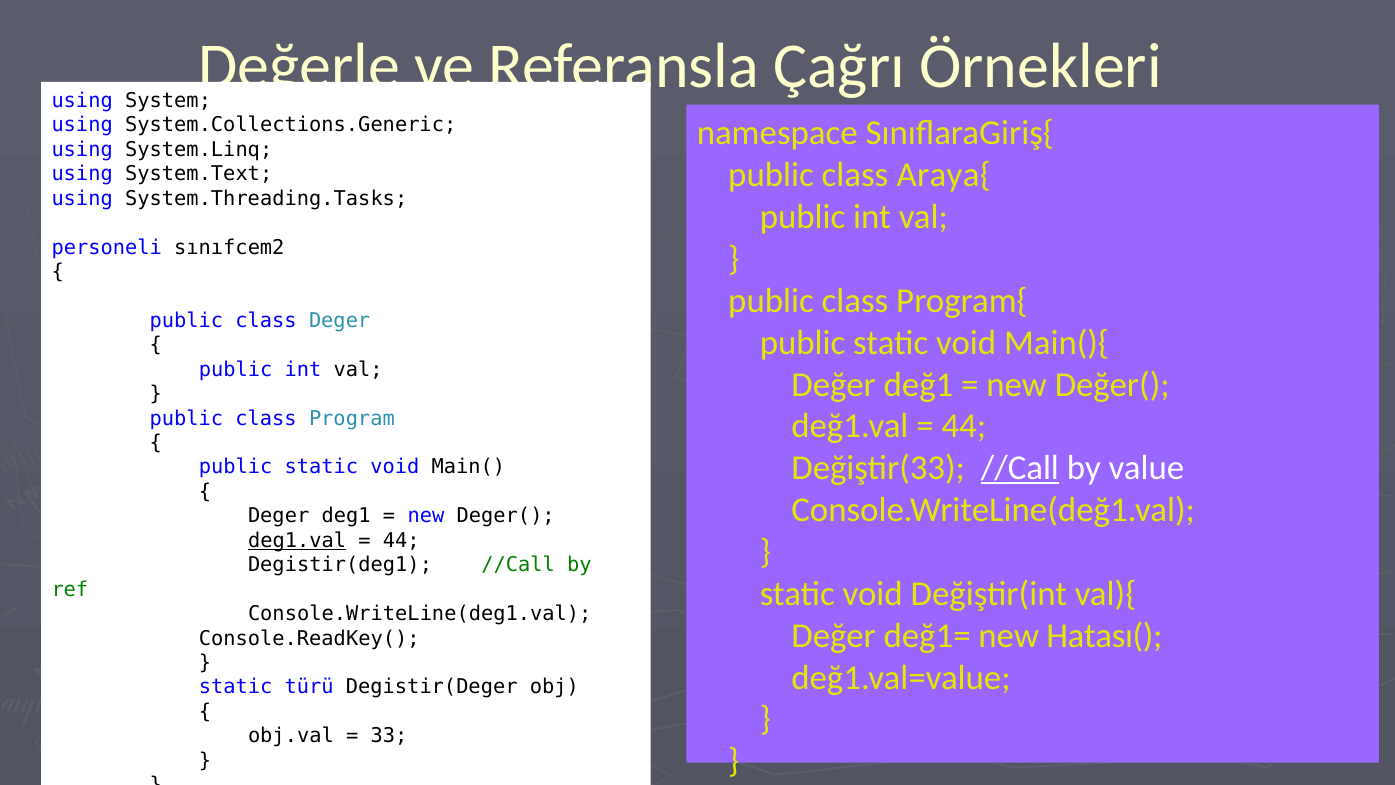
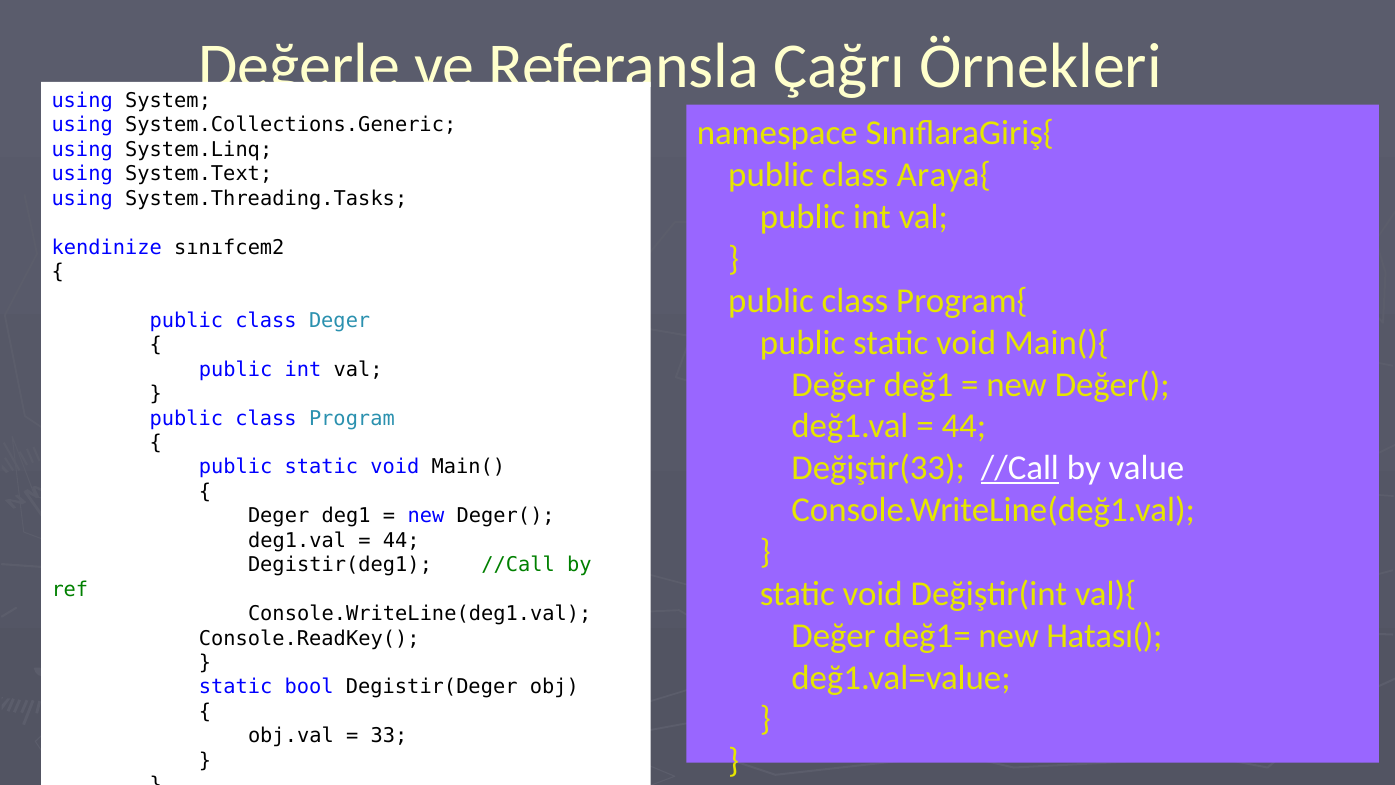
personeli: personeli -> kendinize (107, 247)
deg1.val underline: present -> none (297, 540)
türü: türü -> bool (309, 687)
